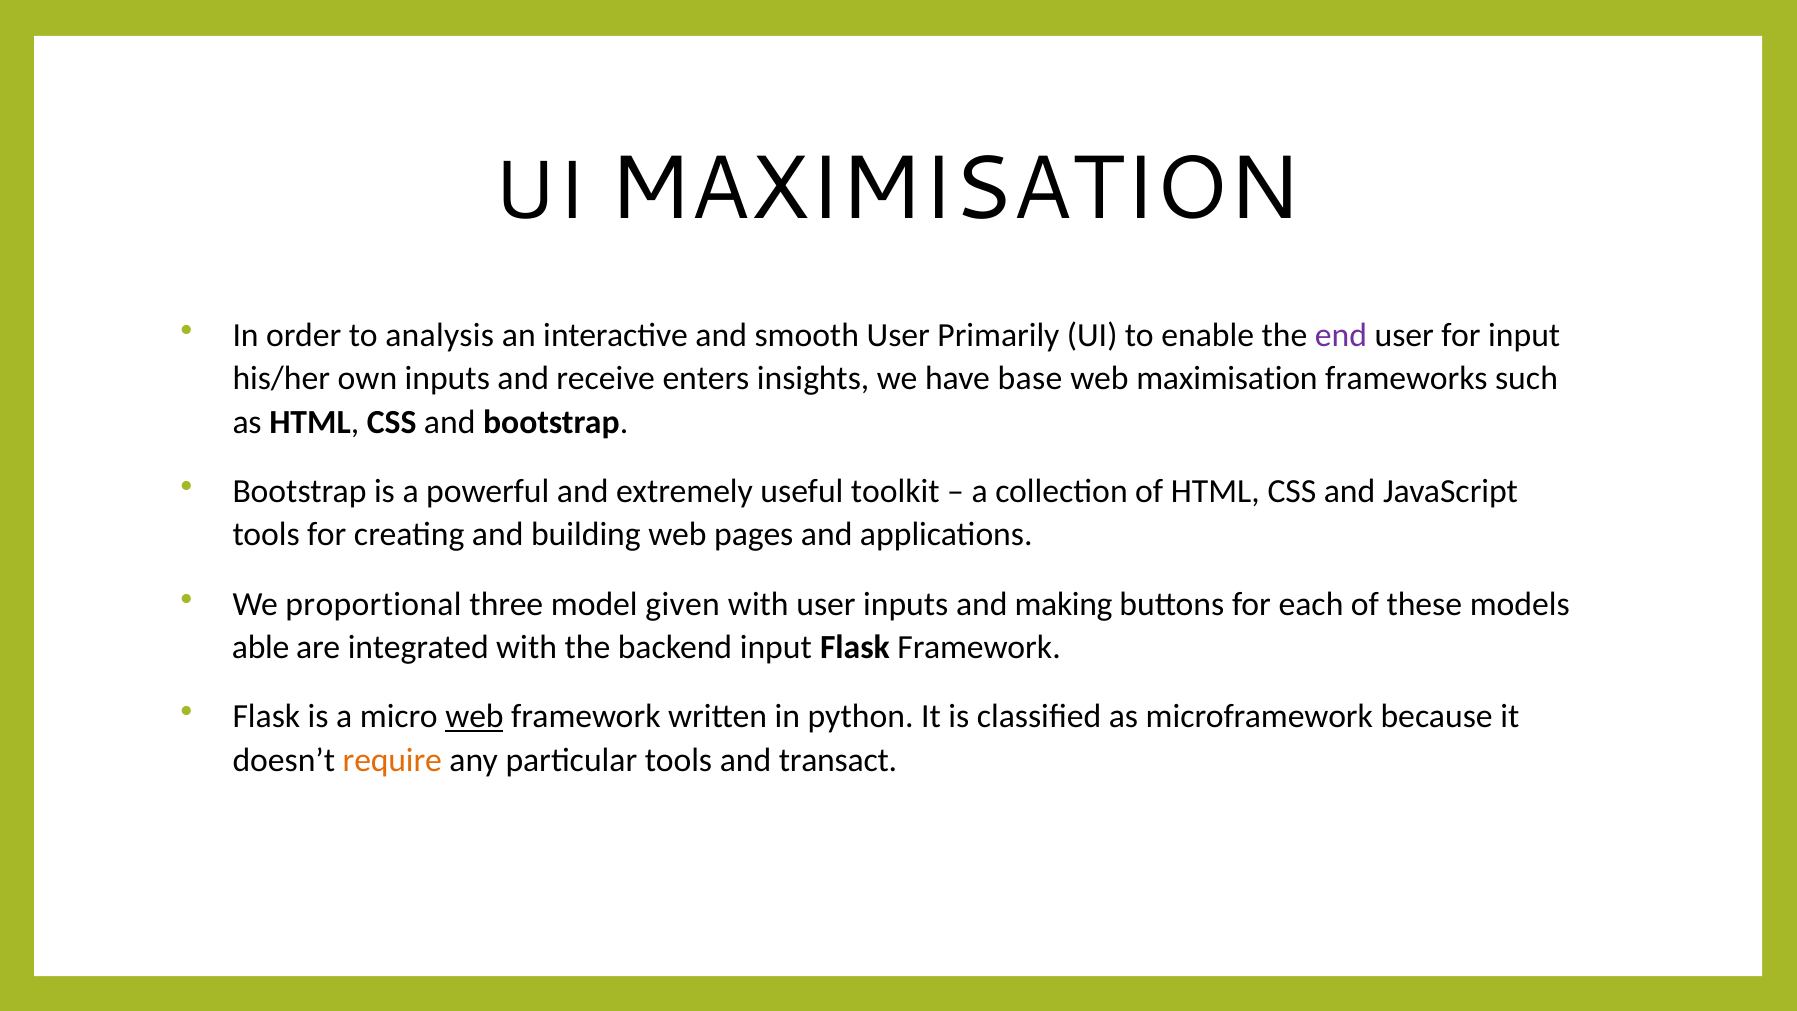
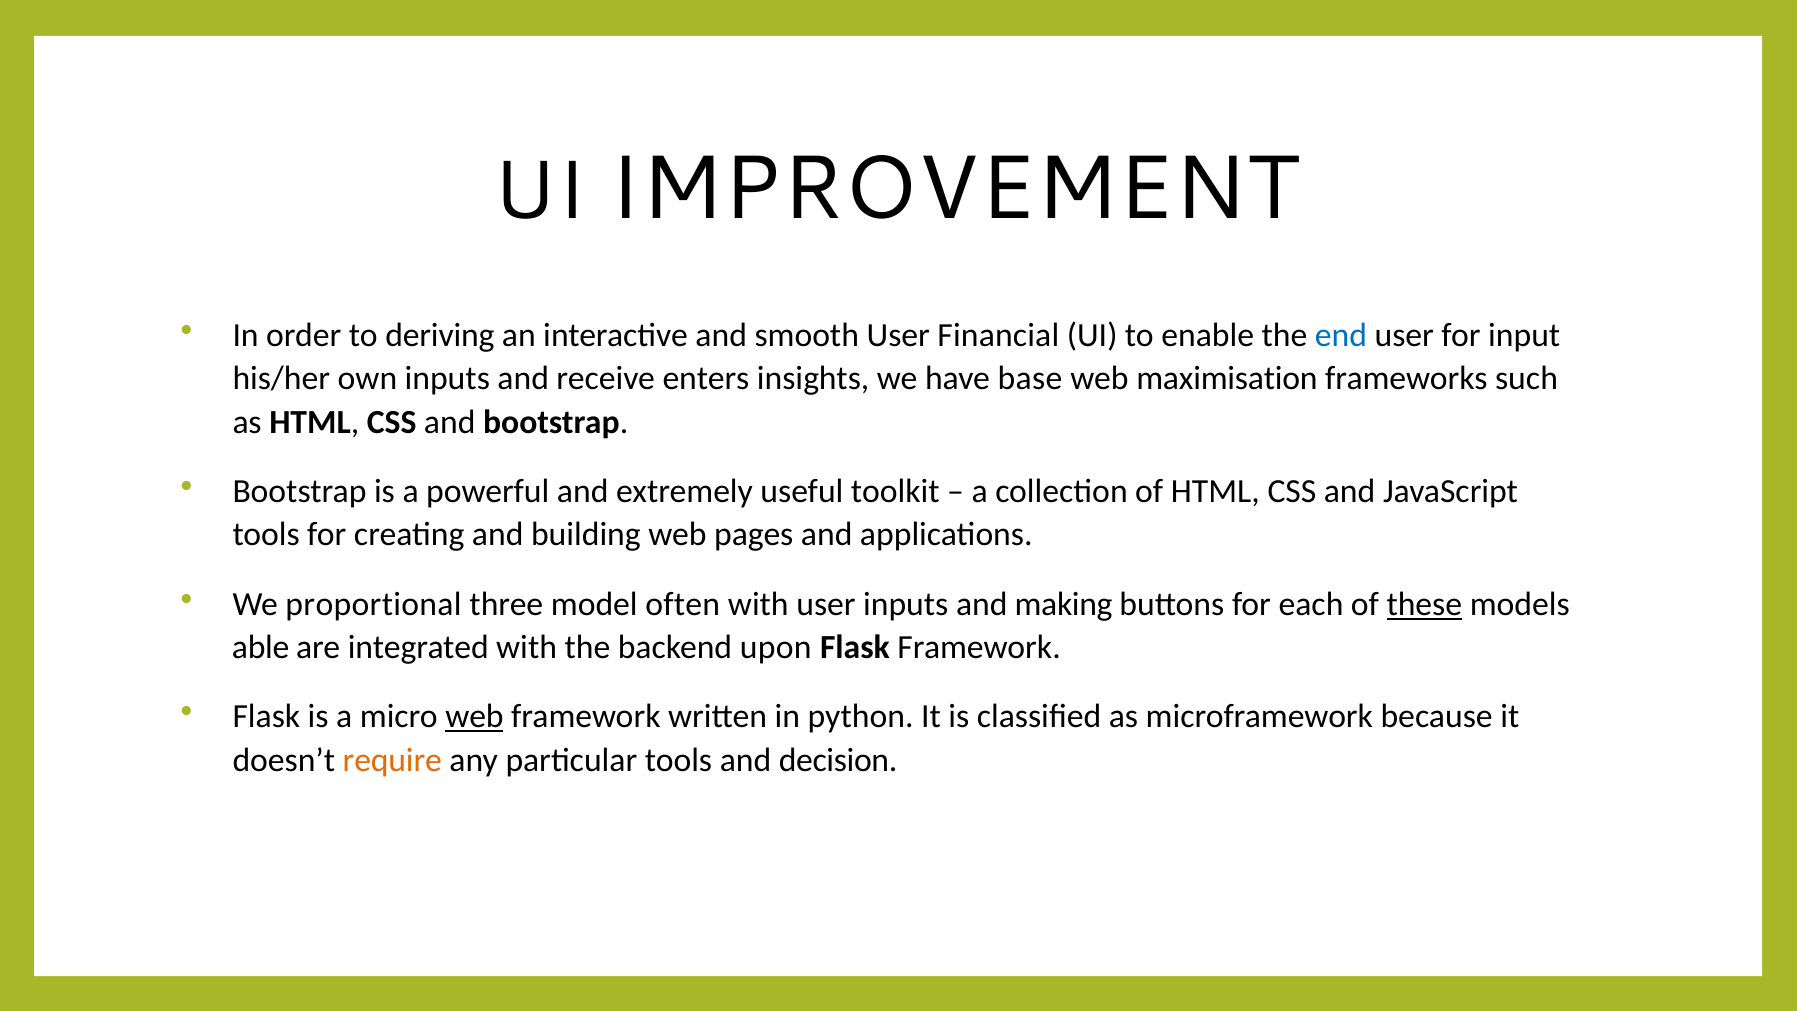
UI MAXIMISATION: MAXIMISATION -> IMPROVEMENT (954, 189)
analysis: analysis -> deriving (440, 335)
Primarily: Primarily -> Financial (998, 335)
end colour: purple -> blue (1341, 335)
given: given -> often (683, 604)
these underline: none -> present (1424, 604)
backend input: input -> upon (776, 647)
transact: transact -> decision (838, 760)
